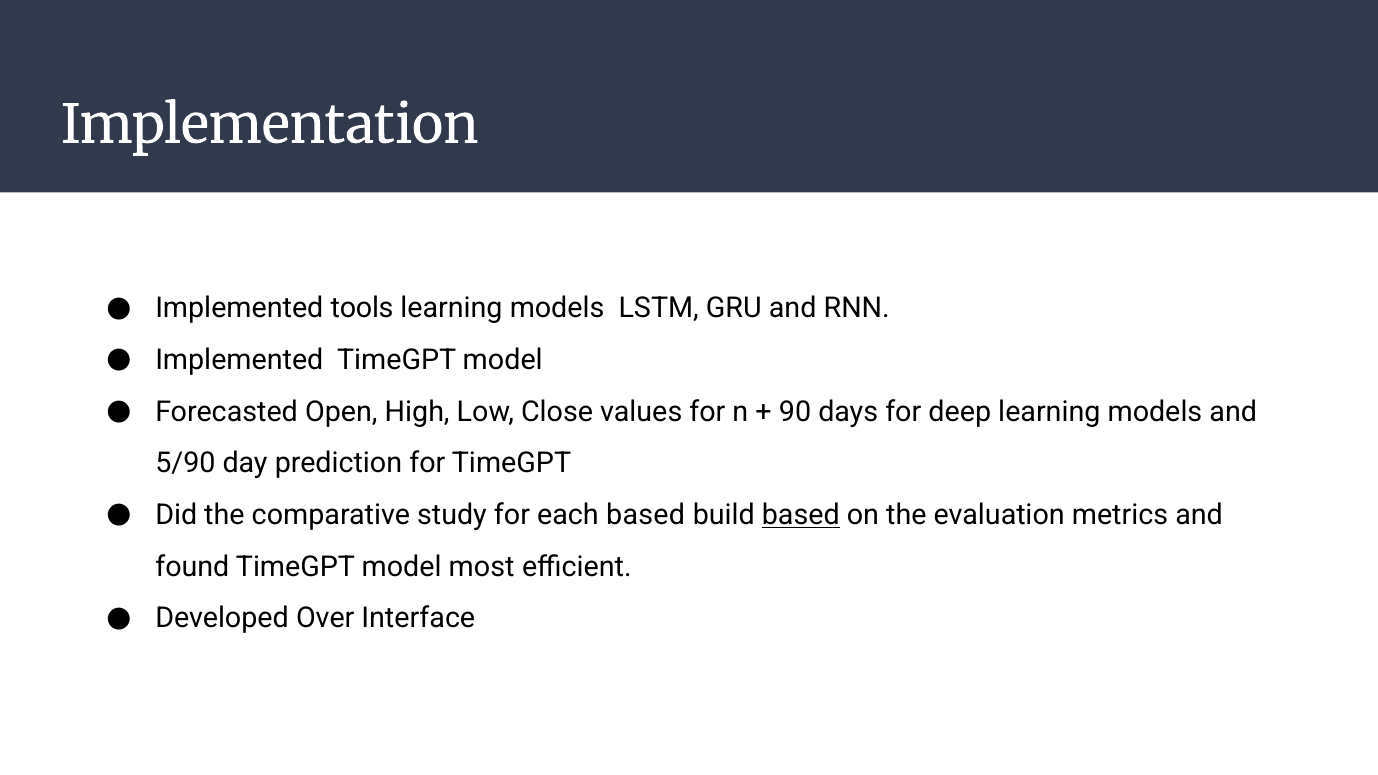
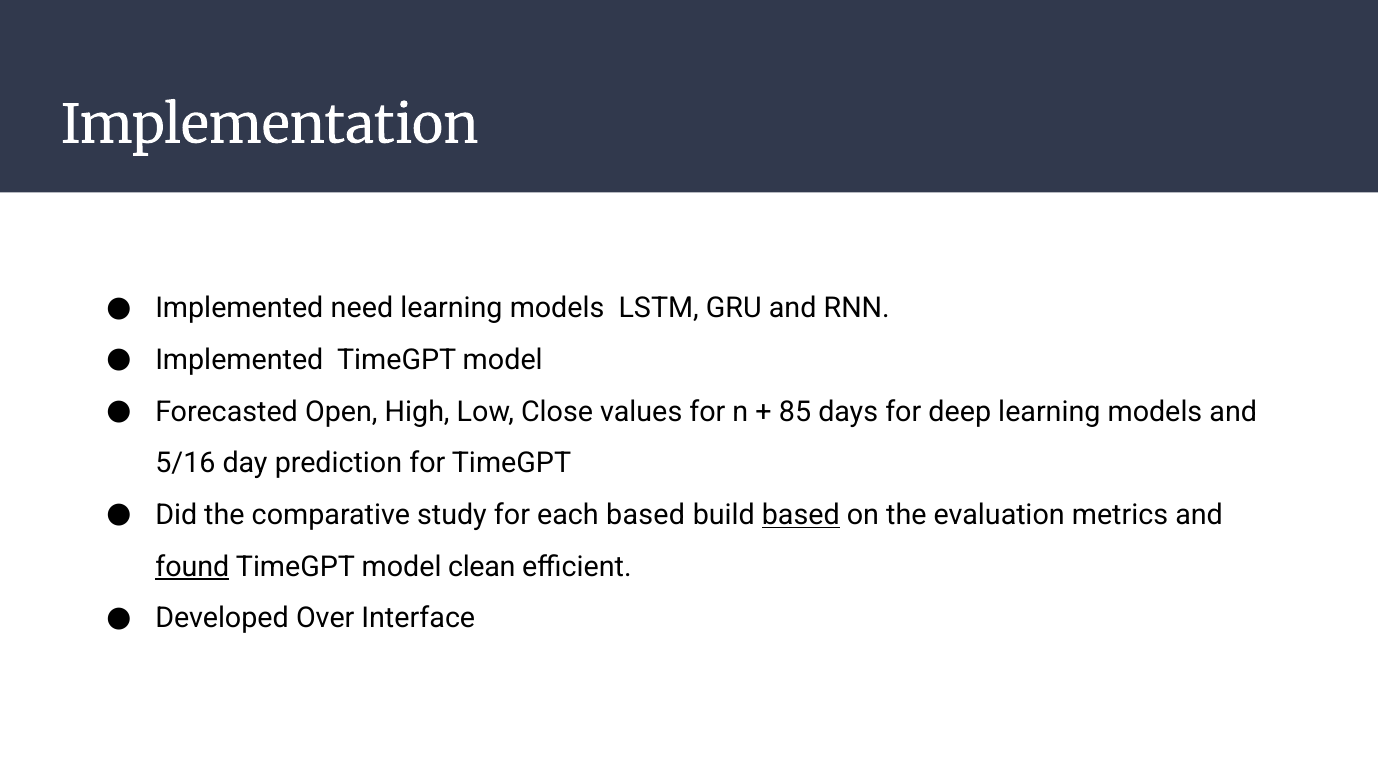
tools: tools -> need (362, 309)
90: 90 -> 85 (795, 412)
5/90: 5/90 -> 5/16 (185, 463)
found underline: none -> present (192, 567)
most: most -> clean (482, 567)
